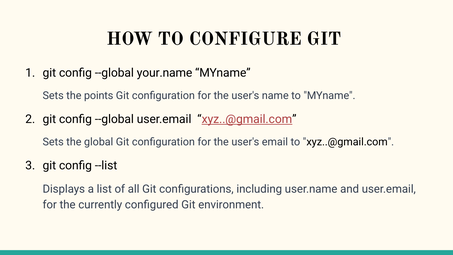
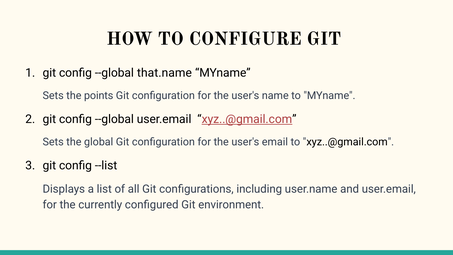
your.name: your.name -> that.name (164, 73)
